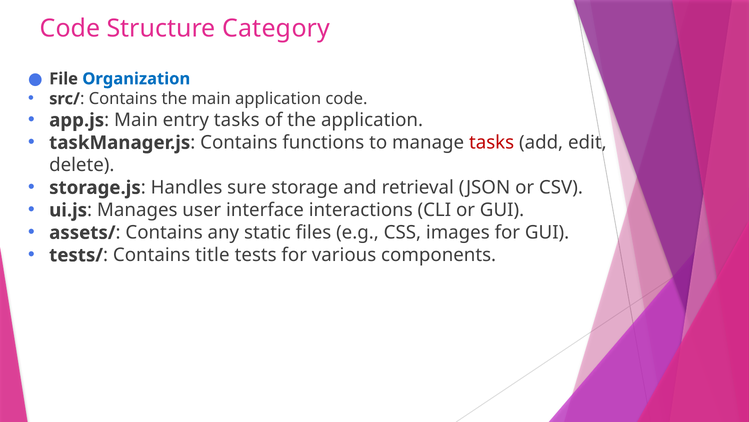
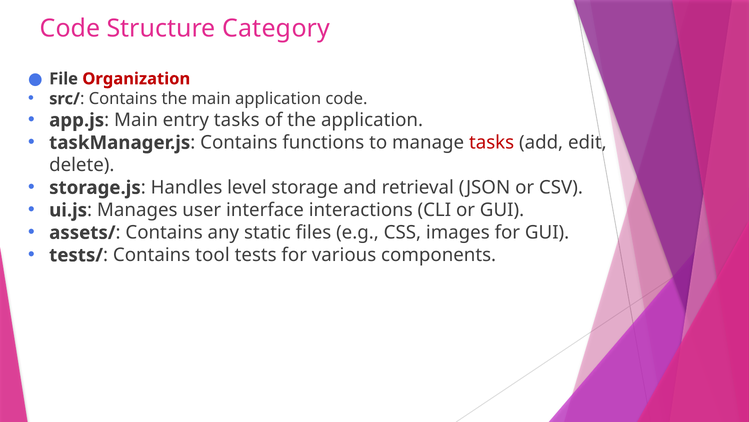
Organization colour: blue -> red (136, 79)
sure: sure -> level (247, 187)
title: title -> tool (212, 255)
